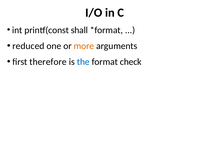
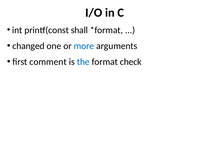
reduced: reduced -> changed (29, 46)
more colour: orange -> blue (84, 46)
therefore: therefore -> comment (48, 62)
